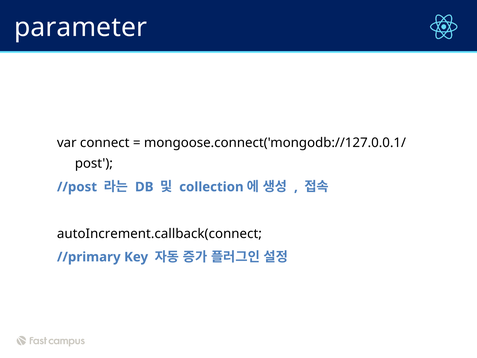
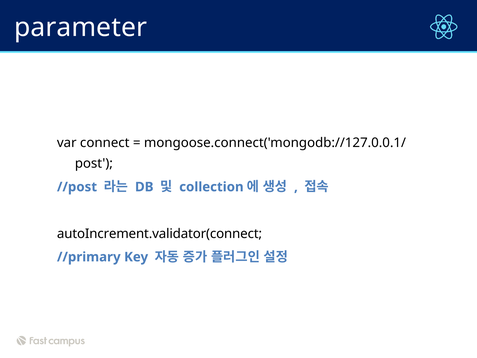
autoIncrement.callback(connect: autoIncrement.callback(connect -> autoIncrement.validator(connect (160, 233)
